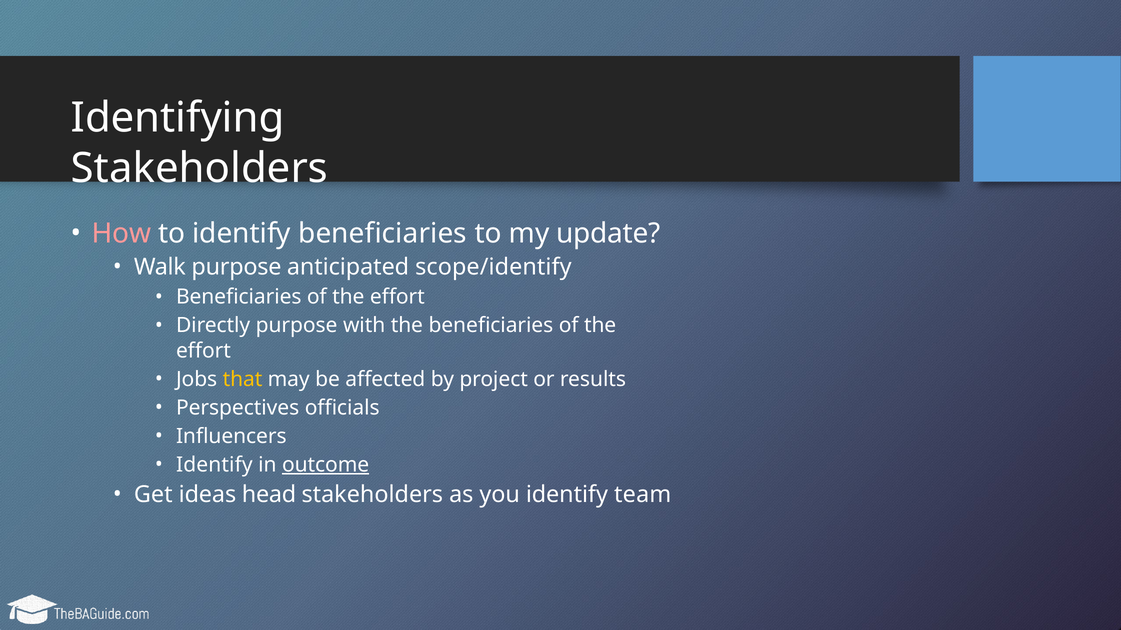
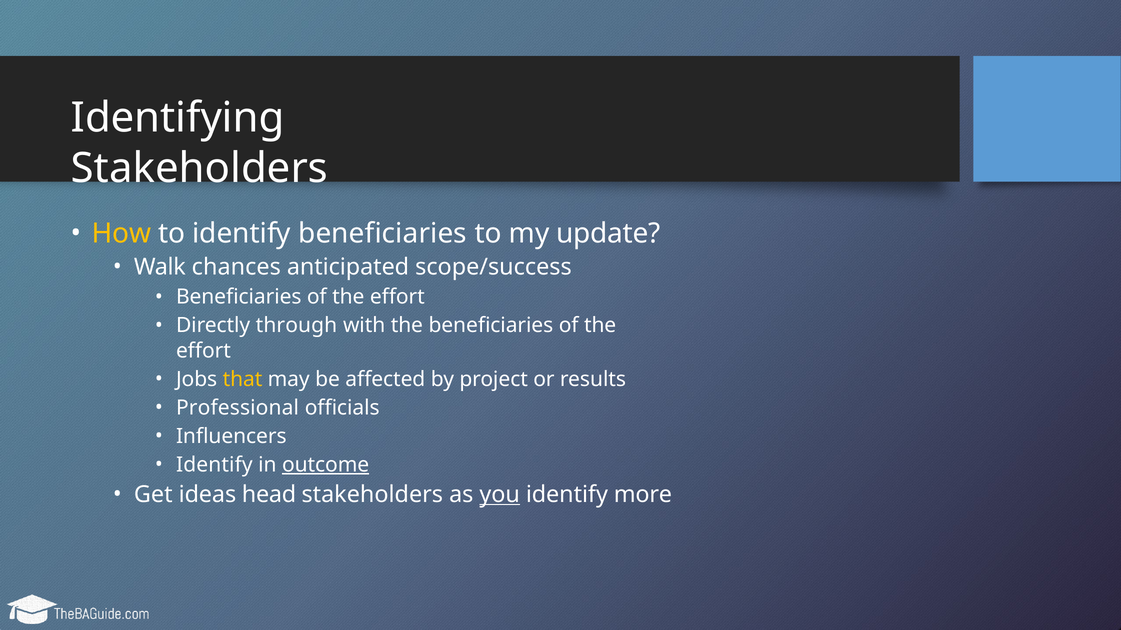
How colour: pink -> yellow (122, 234)
Walk purpose: purpose -> chances (236, 267)
scope/identify: scope/identify -> scope/success (493, 267)
Directly purpose: purpose -> through (296, 326)
Perspectives: Perspectives -> Professional (238, 408)
you underline: none -> present (500, 495)
team: team -> more (643, 495)
